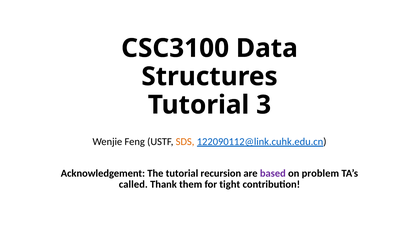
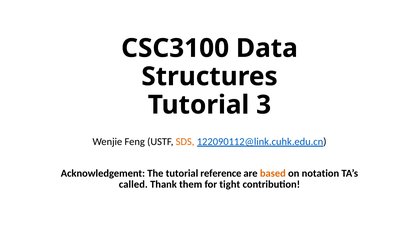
recursion: recursion -> reference (221, 173)
based colour: purple -> orange (273, 173)
problem: problem -> notation (320, 173)
